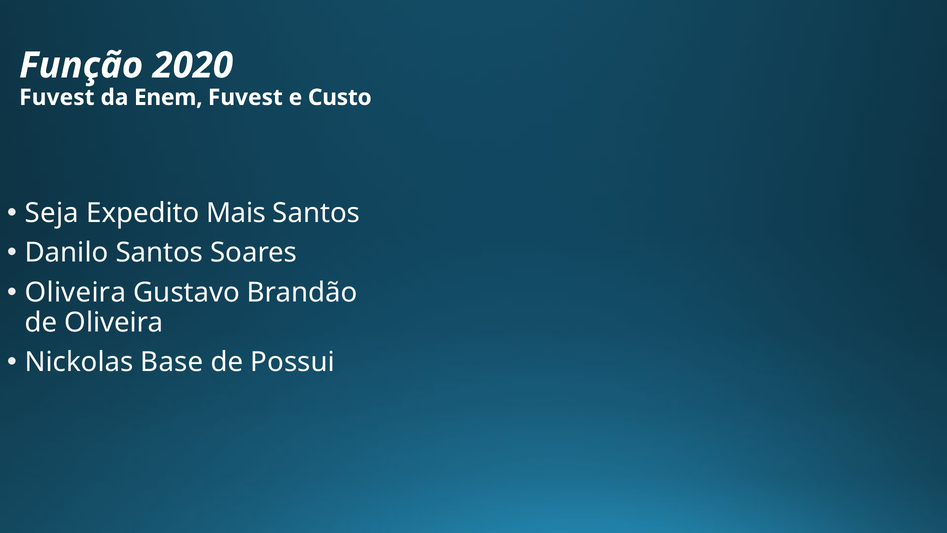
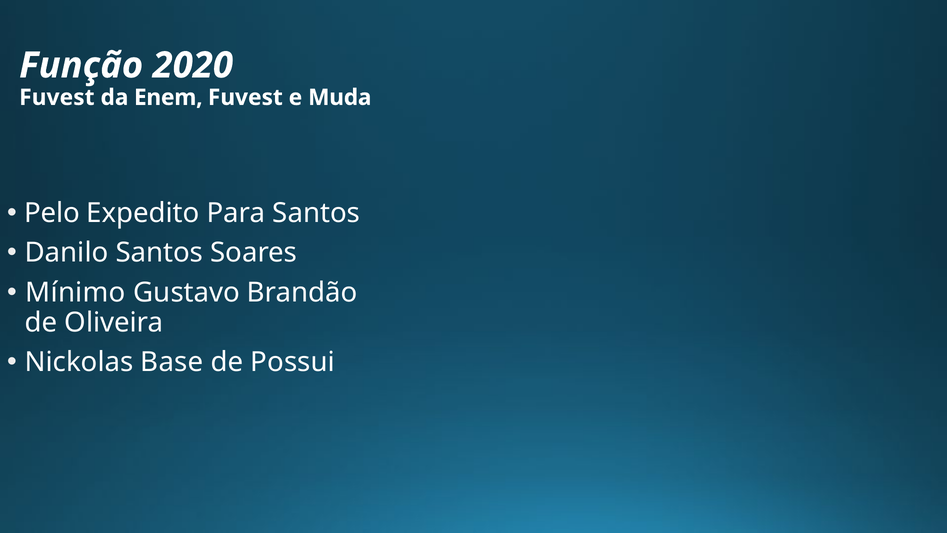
Custo: Custo -> Muda (340, 97)
Seja: Seja -> Pelo (52, 213)
Mais: Mais -> Para (236, 213)
Oliveira: Oliveira -> Mínimo (75, 292)
